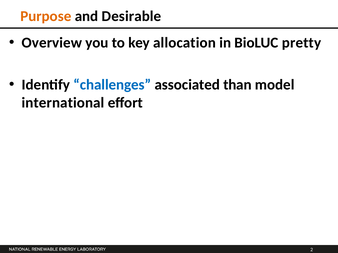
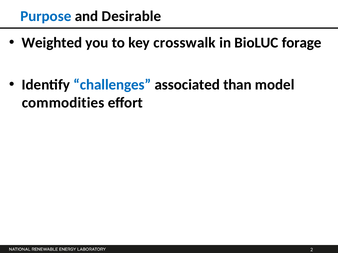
Purpose colour: orange -> blue (46, 16)
Overview: Overview -> Weighted (52, 43)
allocation: allocation -> crosswalk (185, 43)
pretty: pretty -> forage (302, 43)
international: international -> commodities (63, 103)
